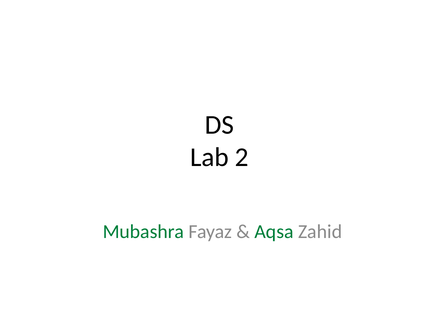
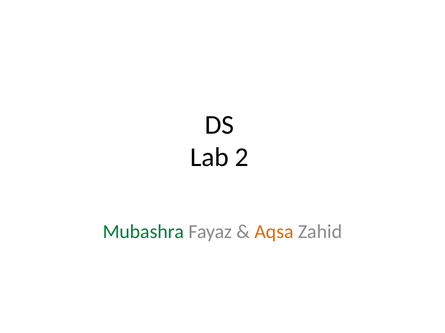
Aqsa colour: green -> orange (274, 232)
